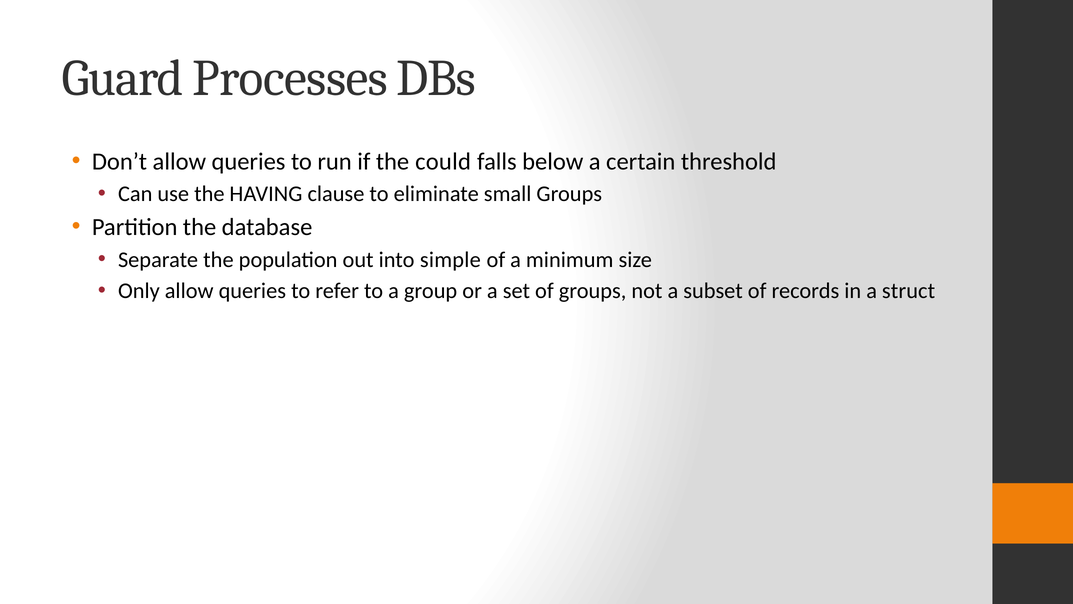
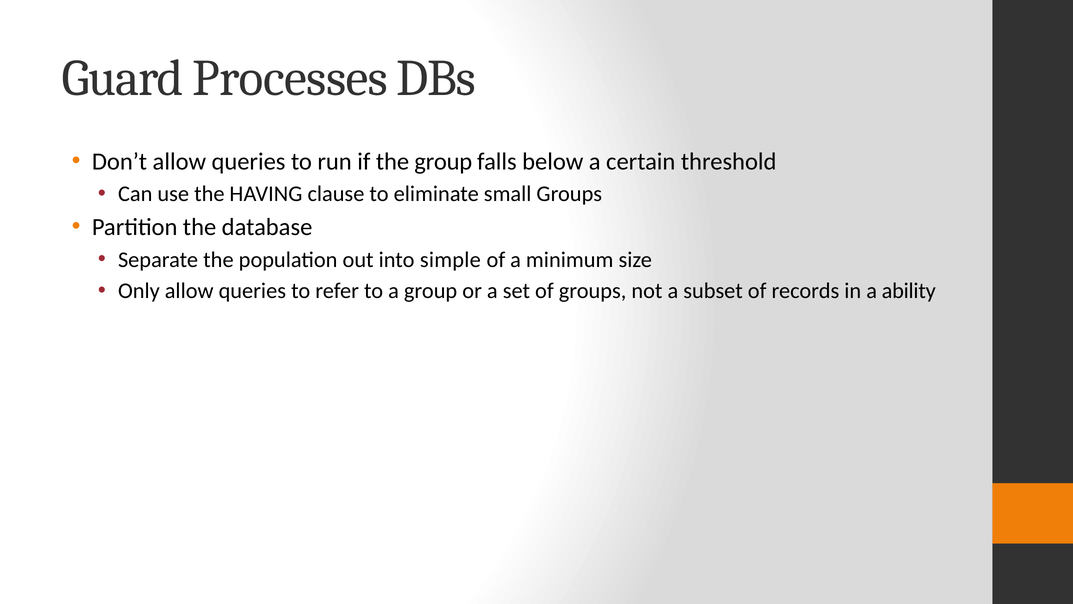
the could: could -> group (443, 161)
struct: struct -> ability (909, 291)
